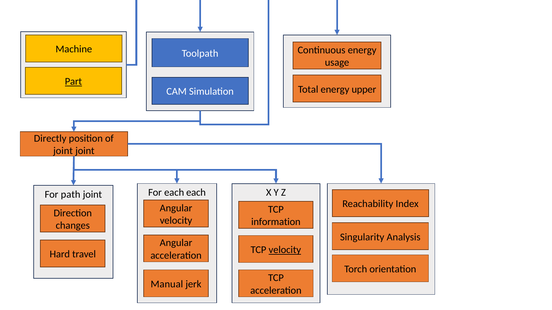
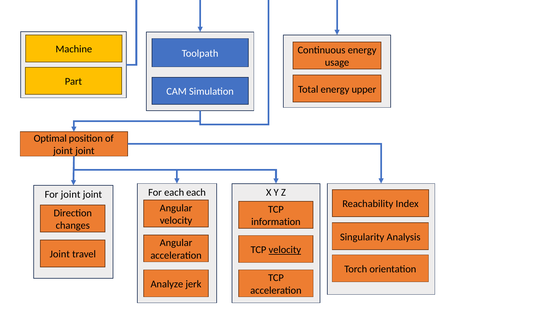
Part underline: present -> none (73, 82)
Directly: Directly -> Optimal (50, 139)
For path: path -> joint (71, 195)
Hard: Hard -> Joint (60, 255)
Manual: Manual -> Analyze (167, 285)
